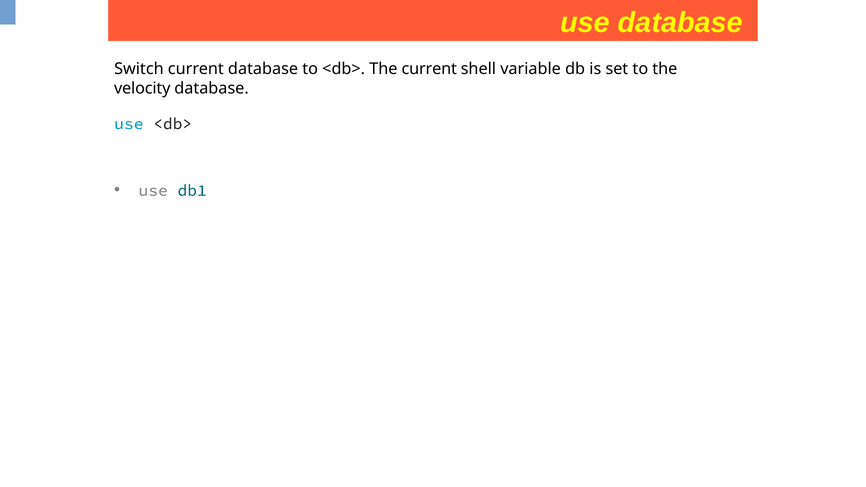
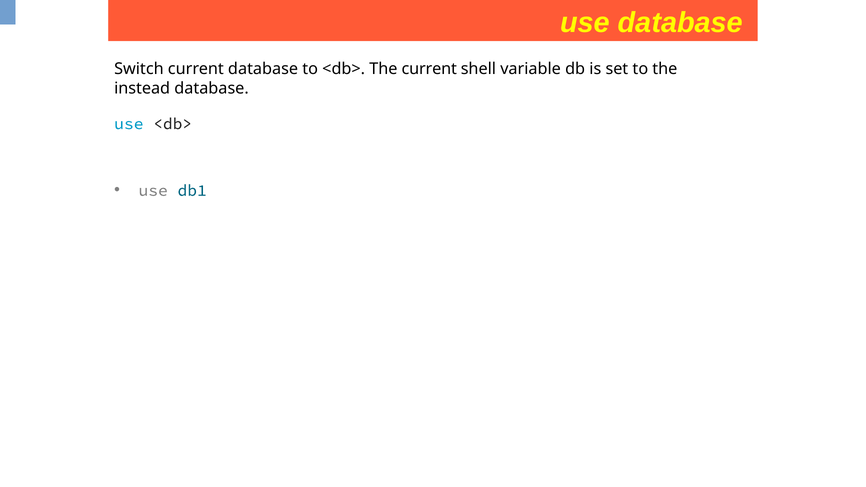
velocity: velocity -> instead (142, 88)
